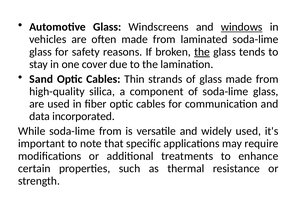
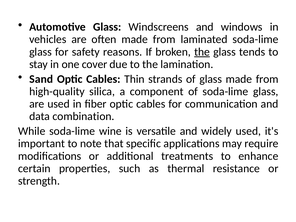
windows underline: present -> none (242, 27)
incorporated: incorporated -> combination (83, 116)
soda-lime from: from -> wine (110, 131)
